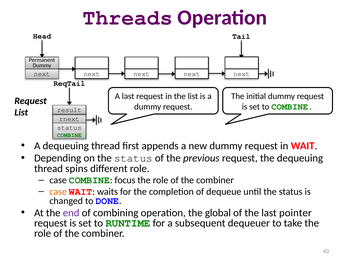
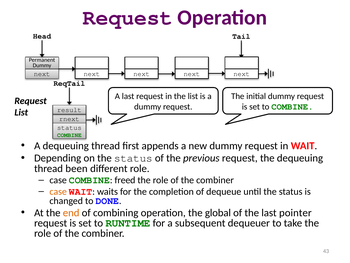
Threads: Threads -> Request (128, 18)
spins: spins -> been (77, 168)
focus: focus -> freed (125, 180)
end colour: purple -> orange (71, 212)
